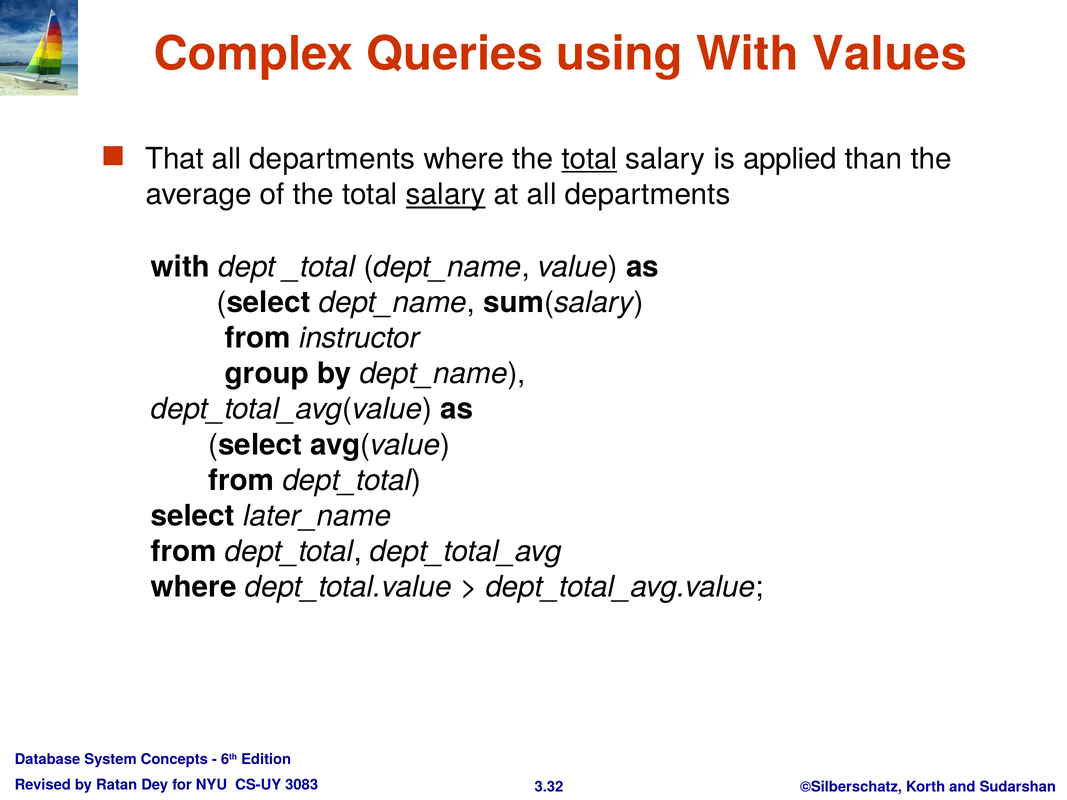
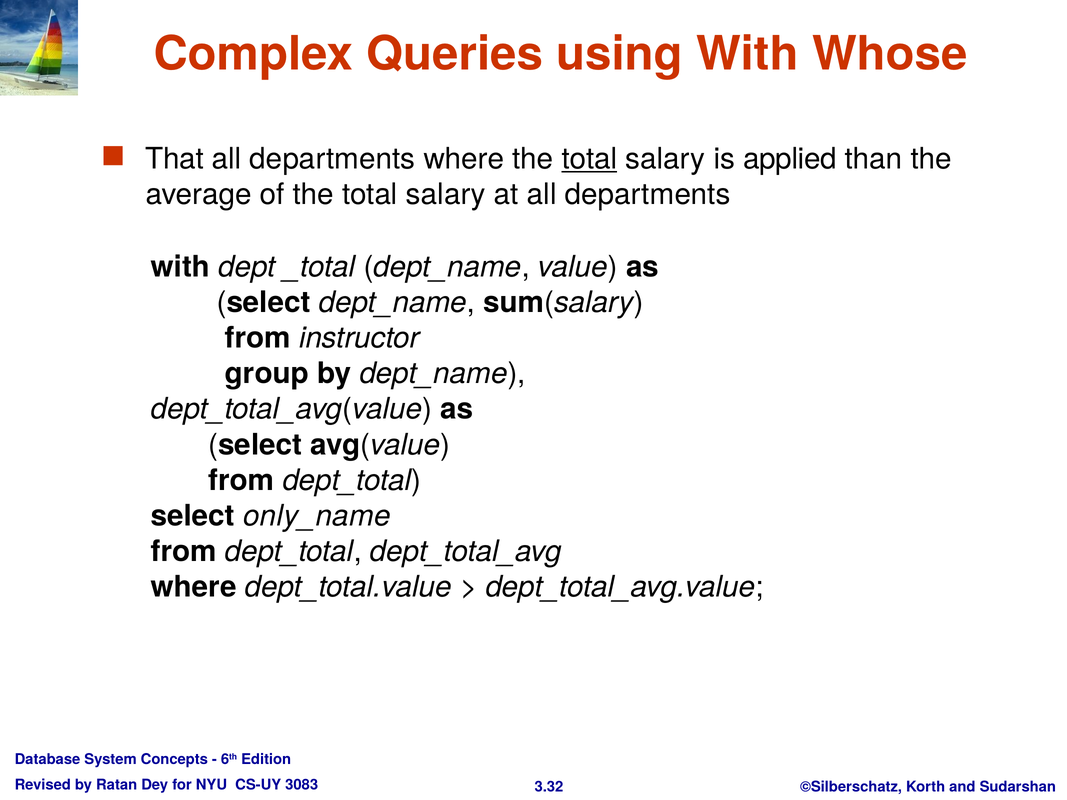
Values: Values -> Whose (890, 54)
salary underline: present -> none (446, 195)
later_name: later_name -> only_name (317, 516)
